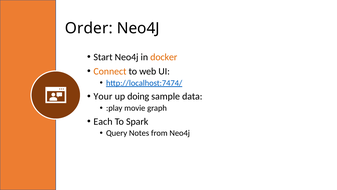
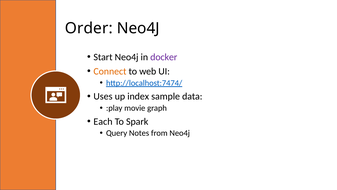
docker colour: orange -> purple (164, 57)
Your: Your -> Uses (103, 96)
doing: doing -> index (138, 96)
